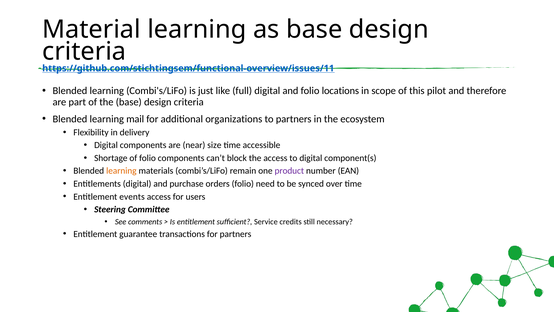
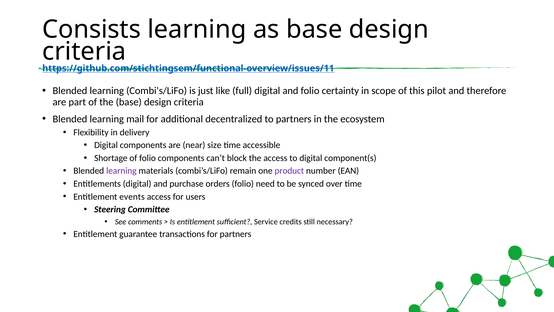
Material: Material -> Consists (92, 29)
locations: locations -> certainty (340, 91)
organizations: organizations -> decentralized (234, 119)
learning colour: orange -> purple (121, 171)
